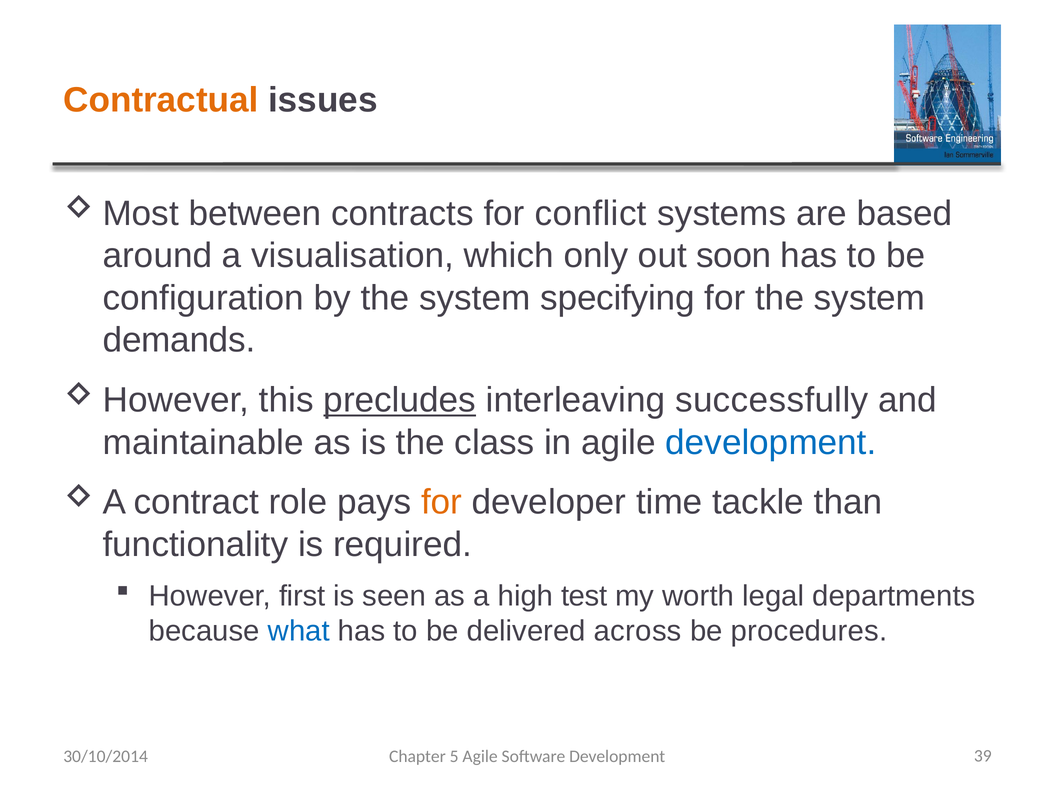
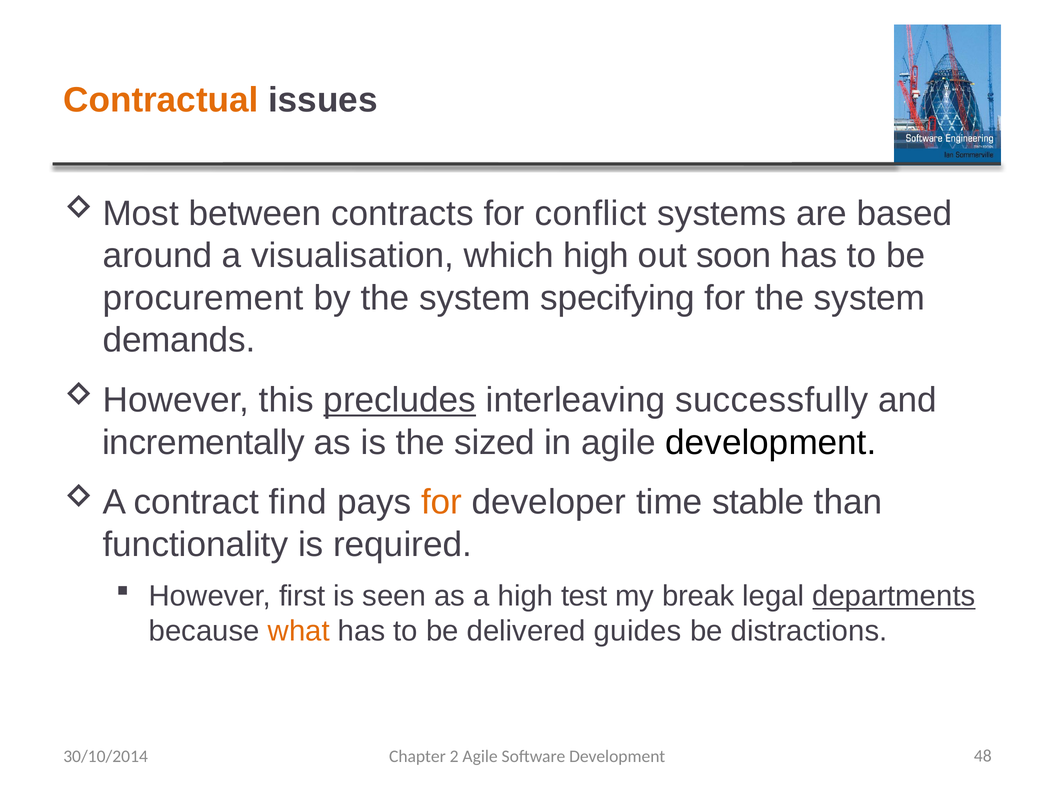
which only: only -> high (596, 256)
configuration: configuration -> procurement (203, 298)
maintainable: maintainable -> incrementally (204, 442)
class: class -> sized (495, 442)
development colour: blue -> black (771, 442)
role: role -> find (298, 502)
tackle: tackle -> stable (758, 502)
worth: worth -> break (698, 595)
departments underline: none -> present (894, 595)
what colour: blue -> orange (299, 631)
across: across -> guides (638, 631)
procedures: procedures -> distractions (809, 631)
5: 5 -> 2 (454, 756)
39: 39 -> 48 (983, 755)
